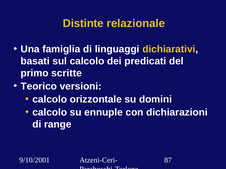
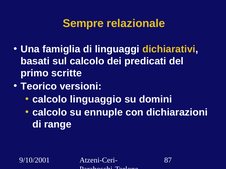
Distinte: Distinte -> Sempre (83, 23)
orizzontale: orizzontale -> linguaggio (96, 100)
